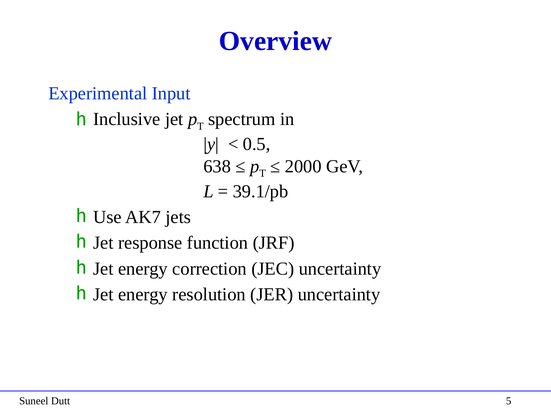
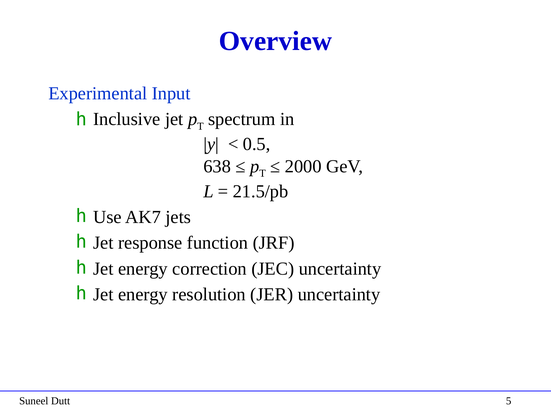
39.1/pb: 39.1/pb -> 21.5/pb (261, 191)
